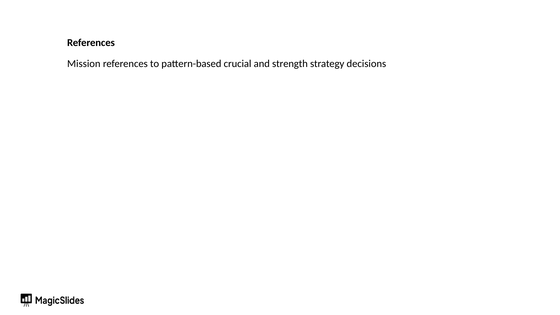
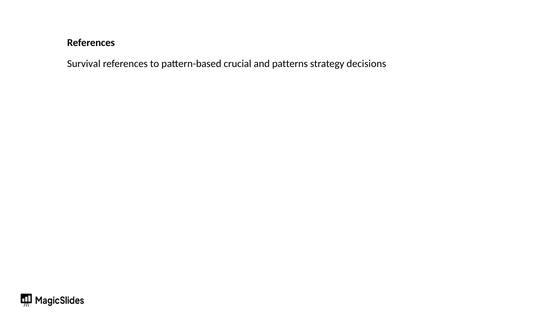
Mission: Mission -> Survival (84, 64)
strength: strength -> patterns (290, 64)
